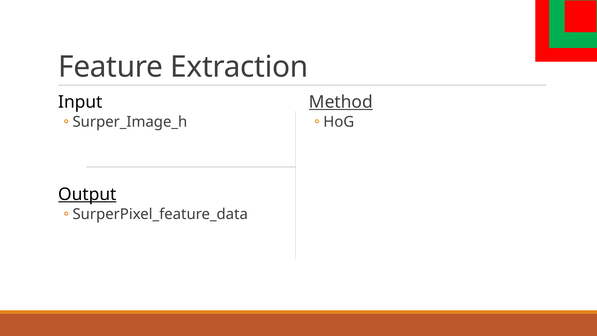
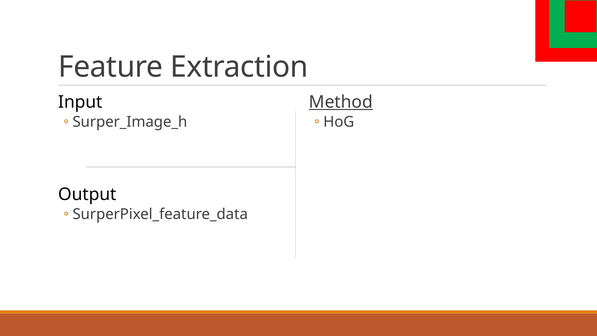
Output underline: present -> none (87, 194)
